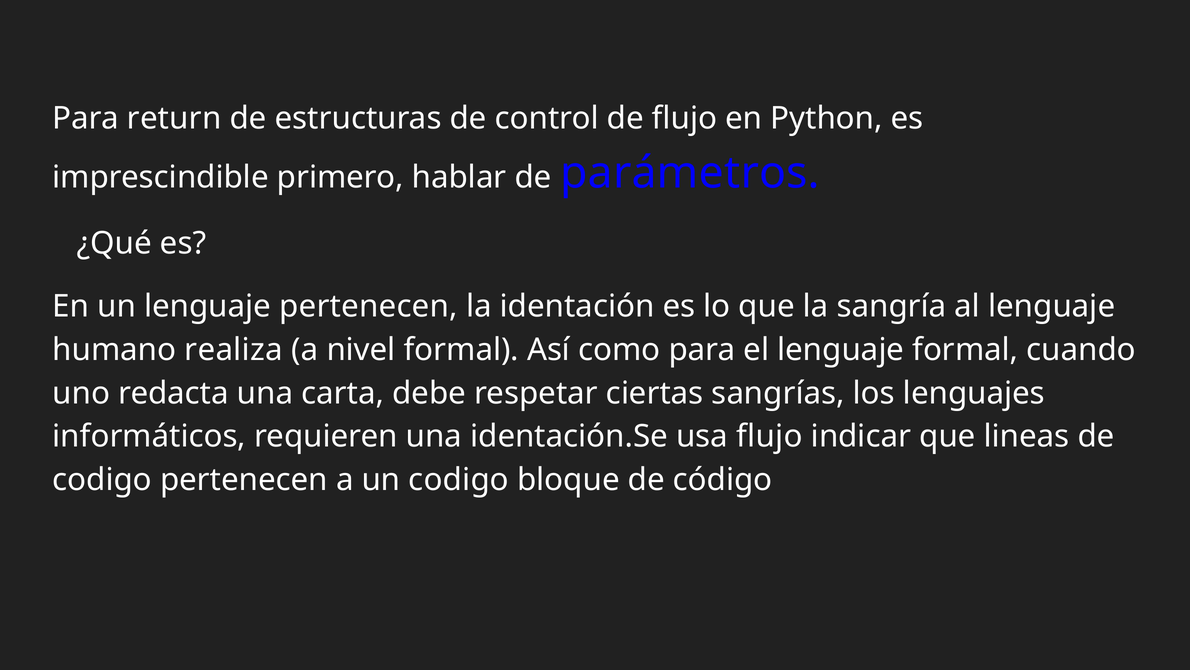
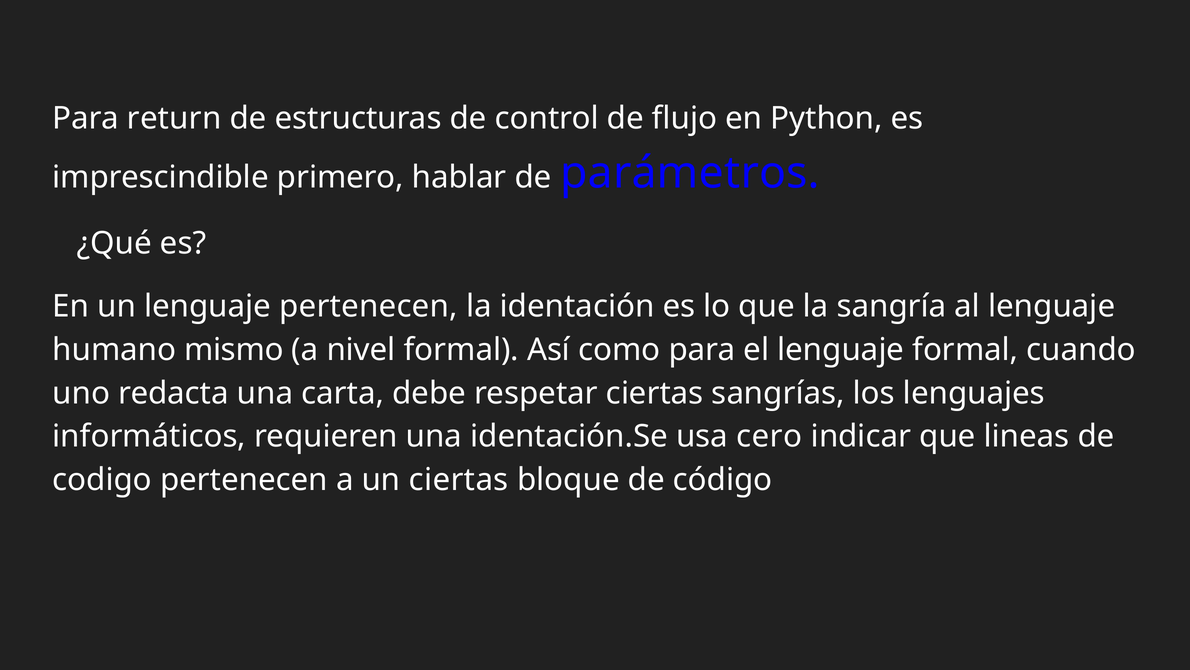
realiza: realiza -> mismo (234, 350)
usa flujo: flujo -> cero (769, 436)
un codigo: codigo -> ciertas (459, 479)
